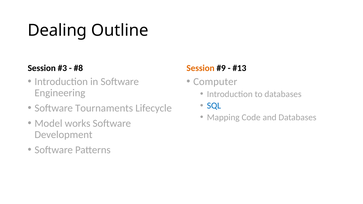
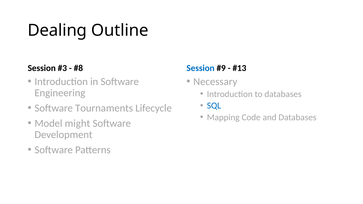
Session colour: orange -> blue (201, 68)
Computer: Computer -> Necessary (215, 82)
works: works -> might (77, 123)
